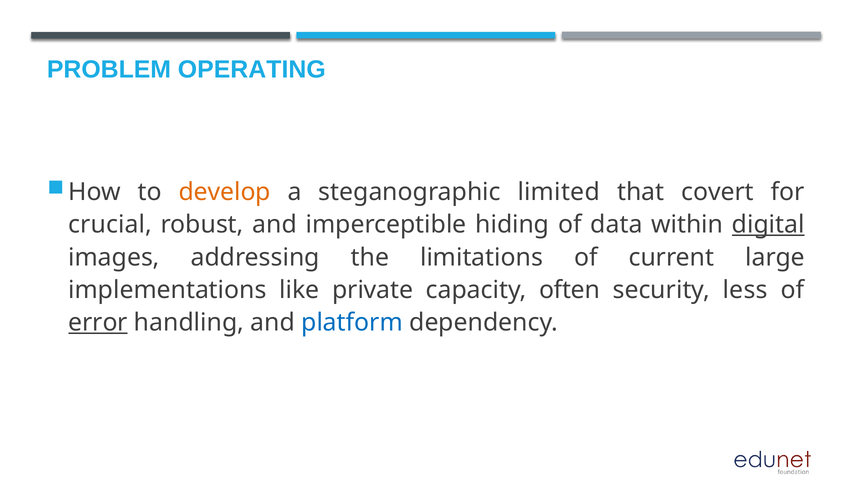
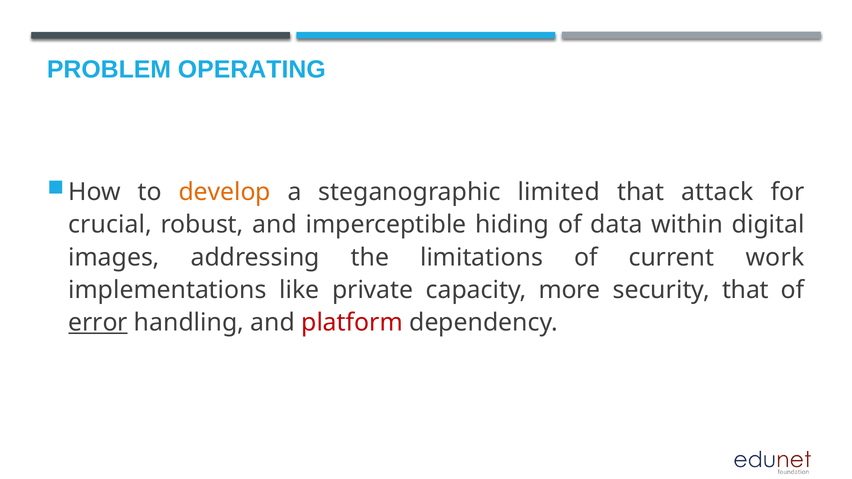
covert: covert -> attack (717, 192)
digital underline: present -> none (768, 225)
large: large -> work (775, 257)
often: often -> more (570, 290)
security less: less -> that (745, 290)
platform colour: blue -> red (352, 323)
